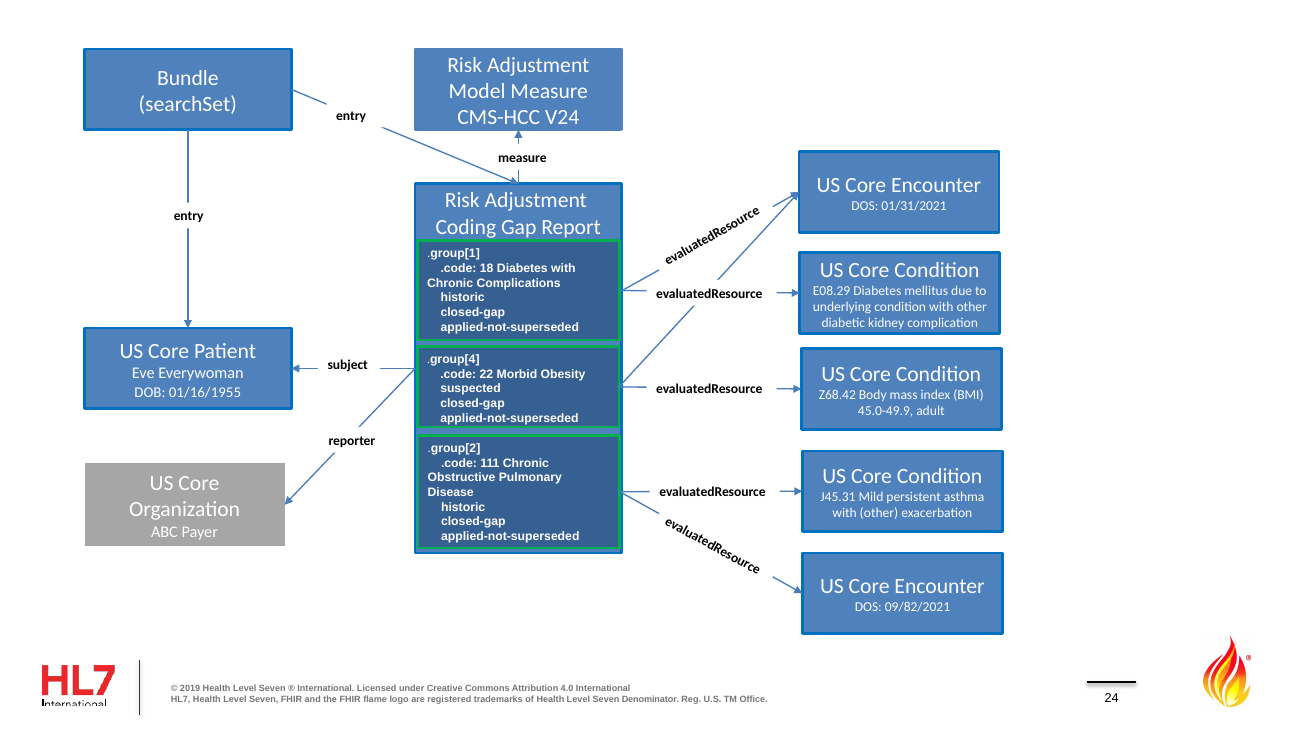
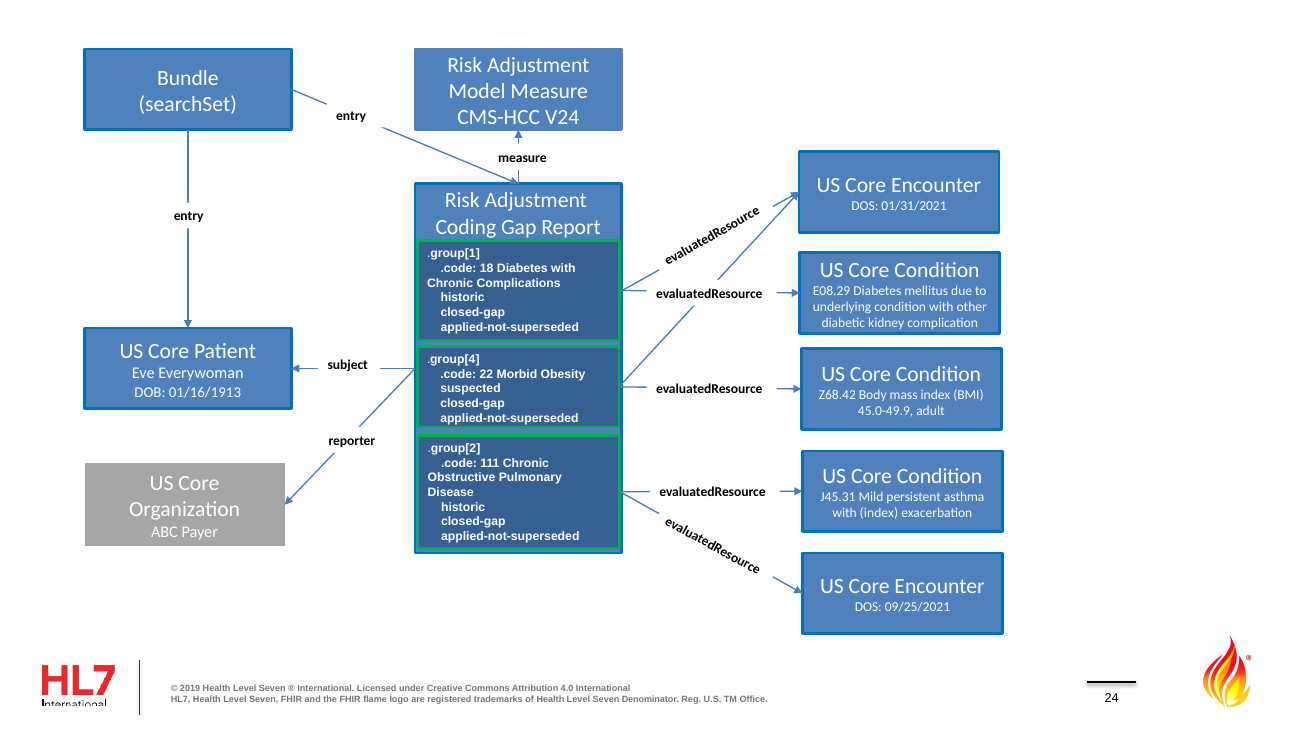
01/16/1955: 01/16/1955 -> 01/16/1913 (205, 392)
other: other -> index (879, 514)
09/82/2021: 09/82/2021 -> 09/25/2021 (917, 608)
